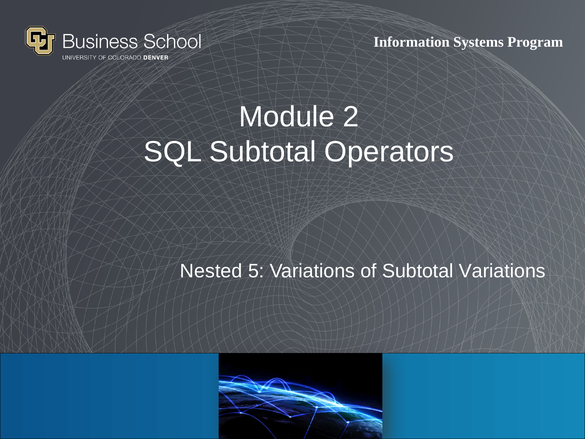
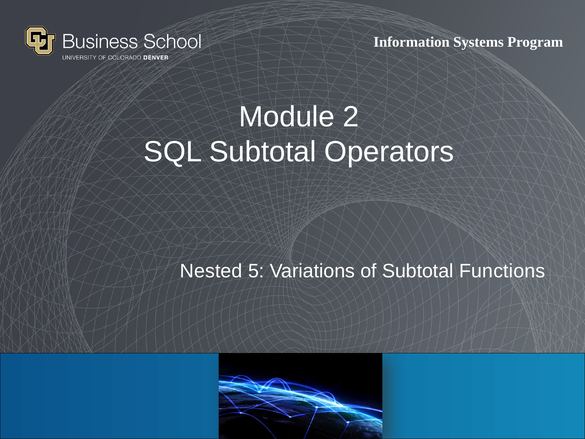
Subtotal Variations: Variations -> Functions (502, 271)
